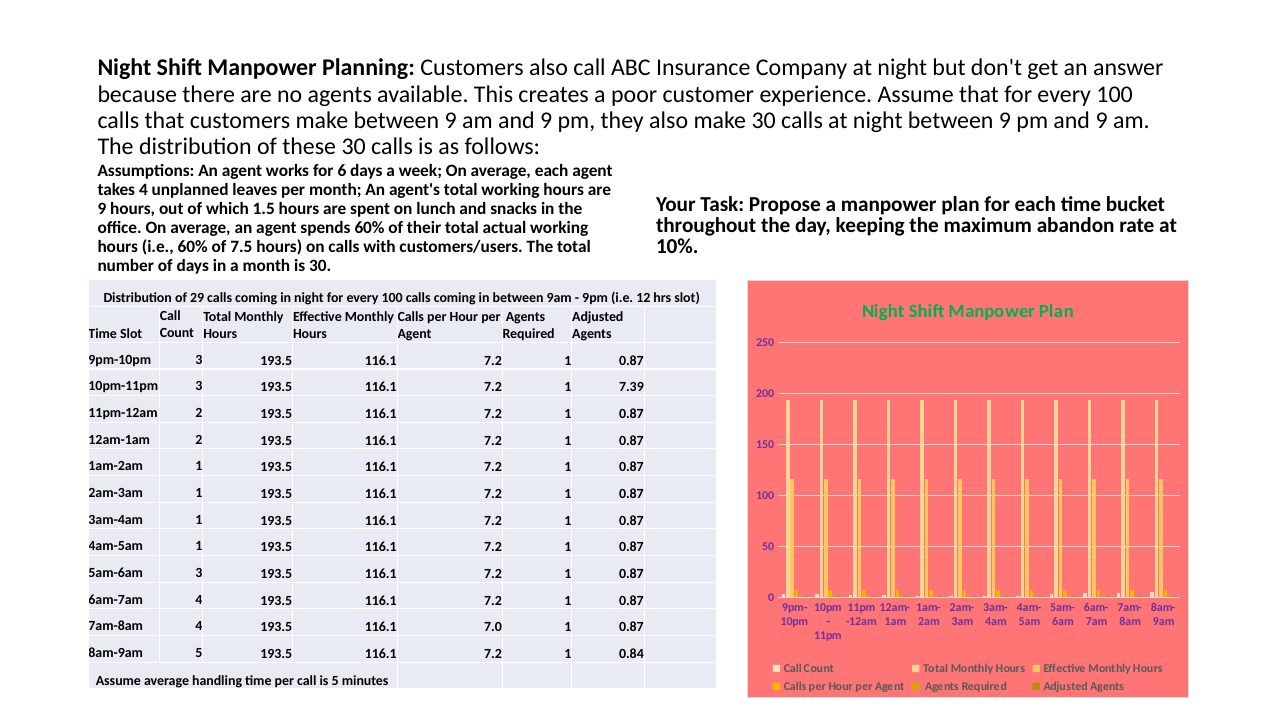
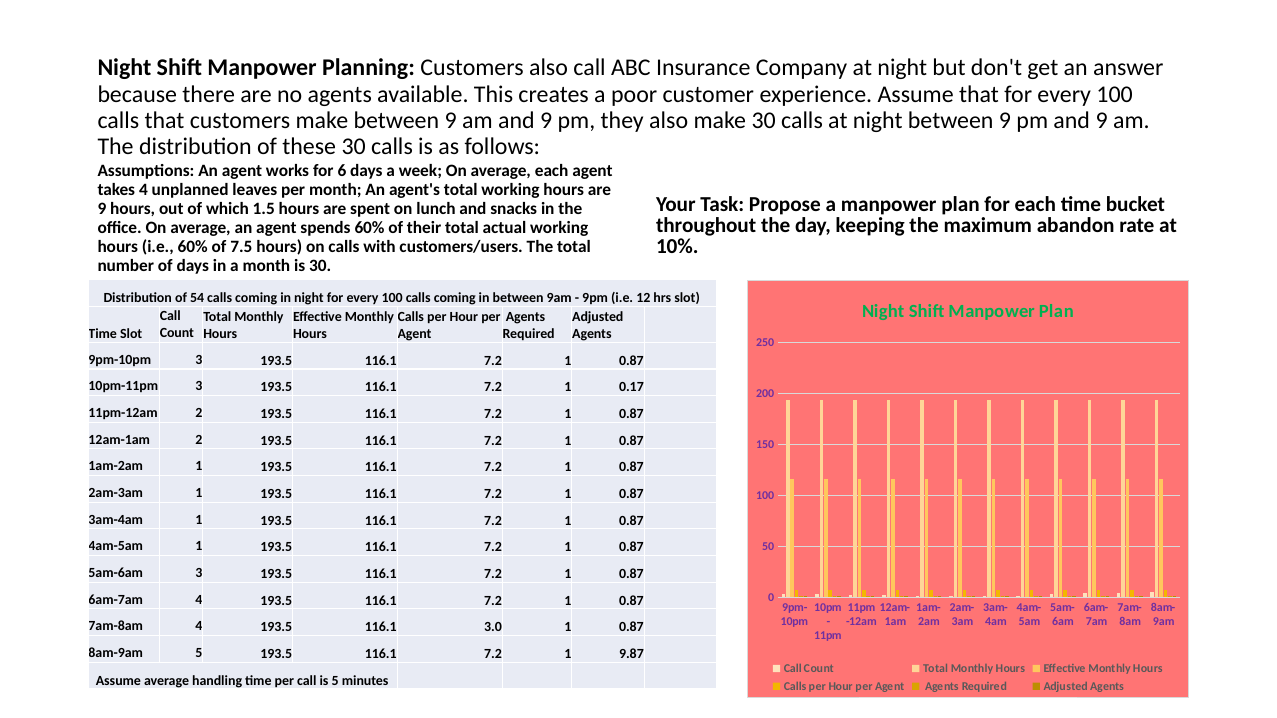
29: 29 -> 54 (197, 298)
7.39: 7.39 -> 0.17 (631, 387)
7.0: 7.0 -> 3.0 (493, 627)
0.84: 0.84 -> 9.87 (631, 654)
